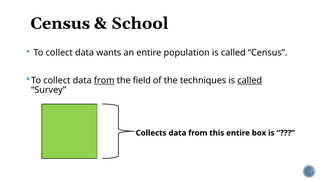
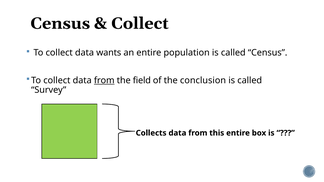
School: School -> Collect (140, 23)
techniques: techniques -> conclusion (203, 80)
called underline: present -> none (250, 80)
